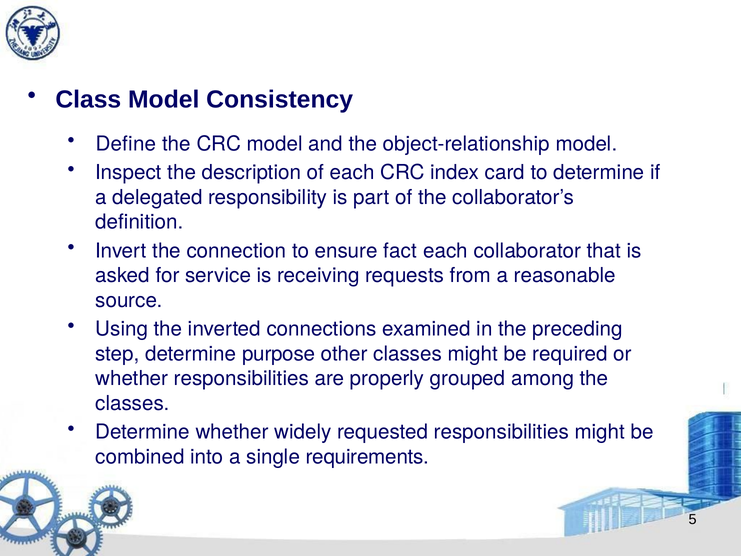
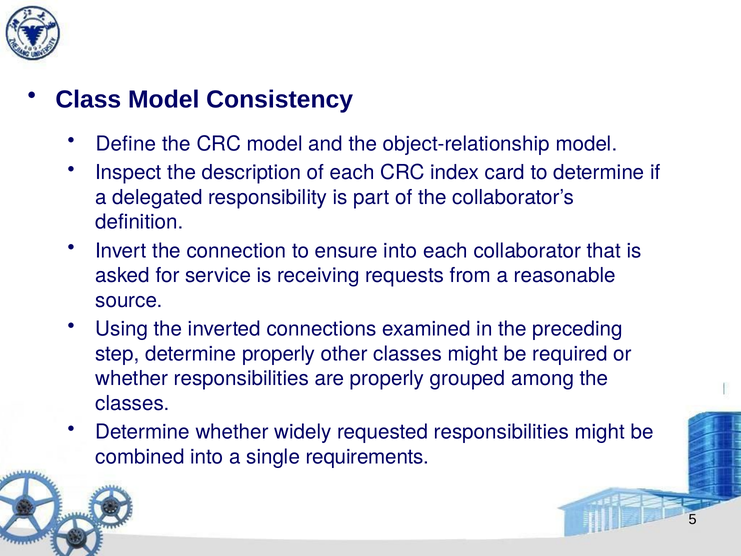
ensure fact: fact -> into (400, 251)
determine purpose: purpose -> properly (279, 354)
